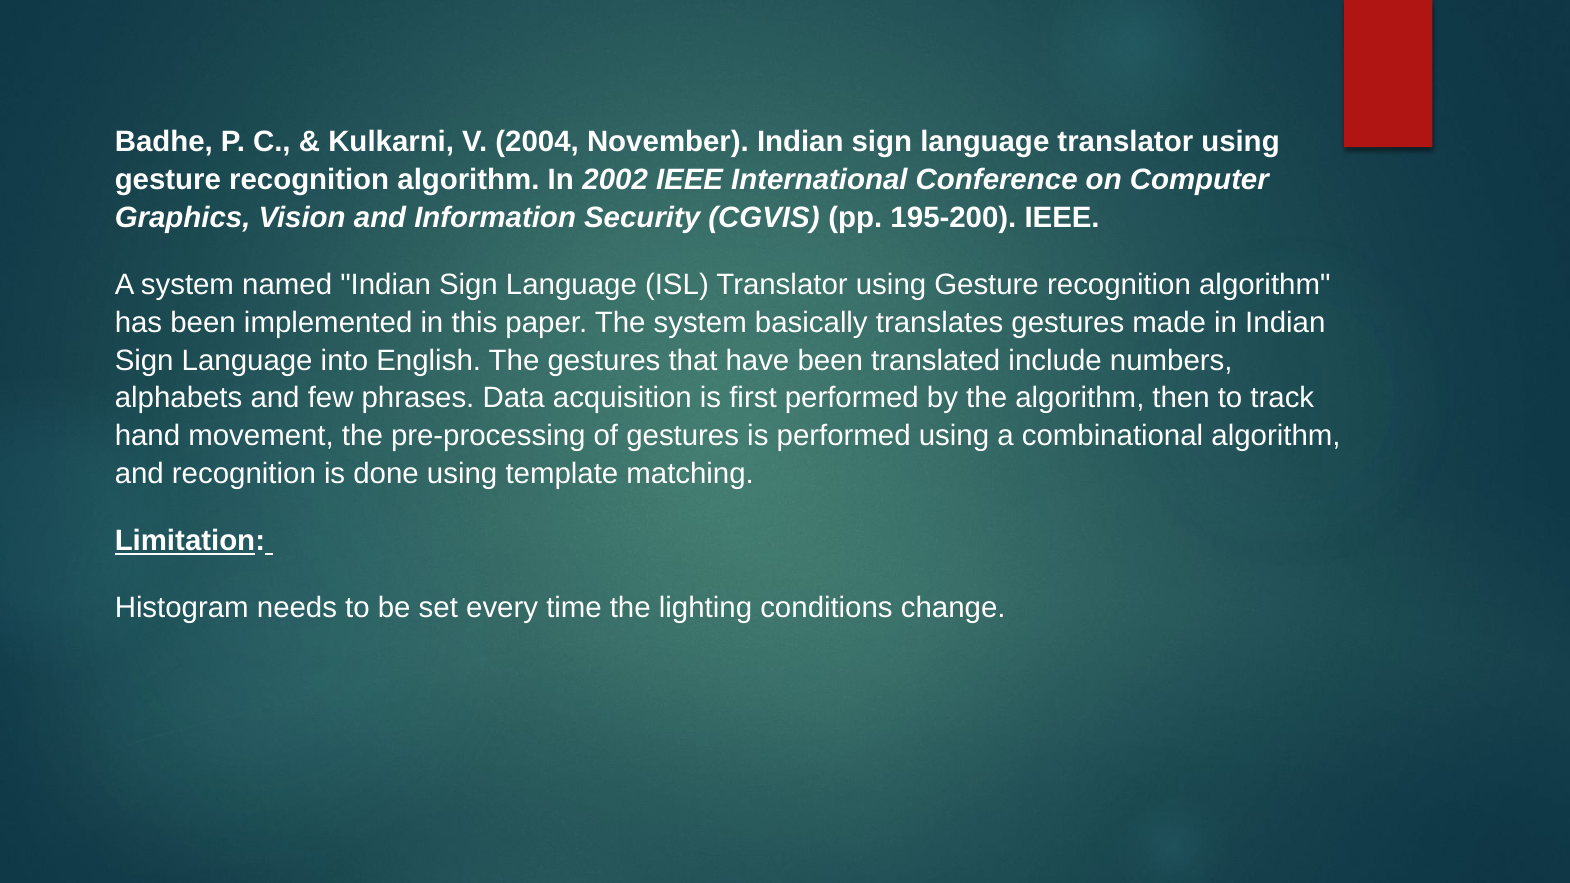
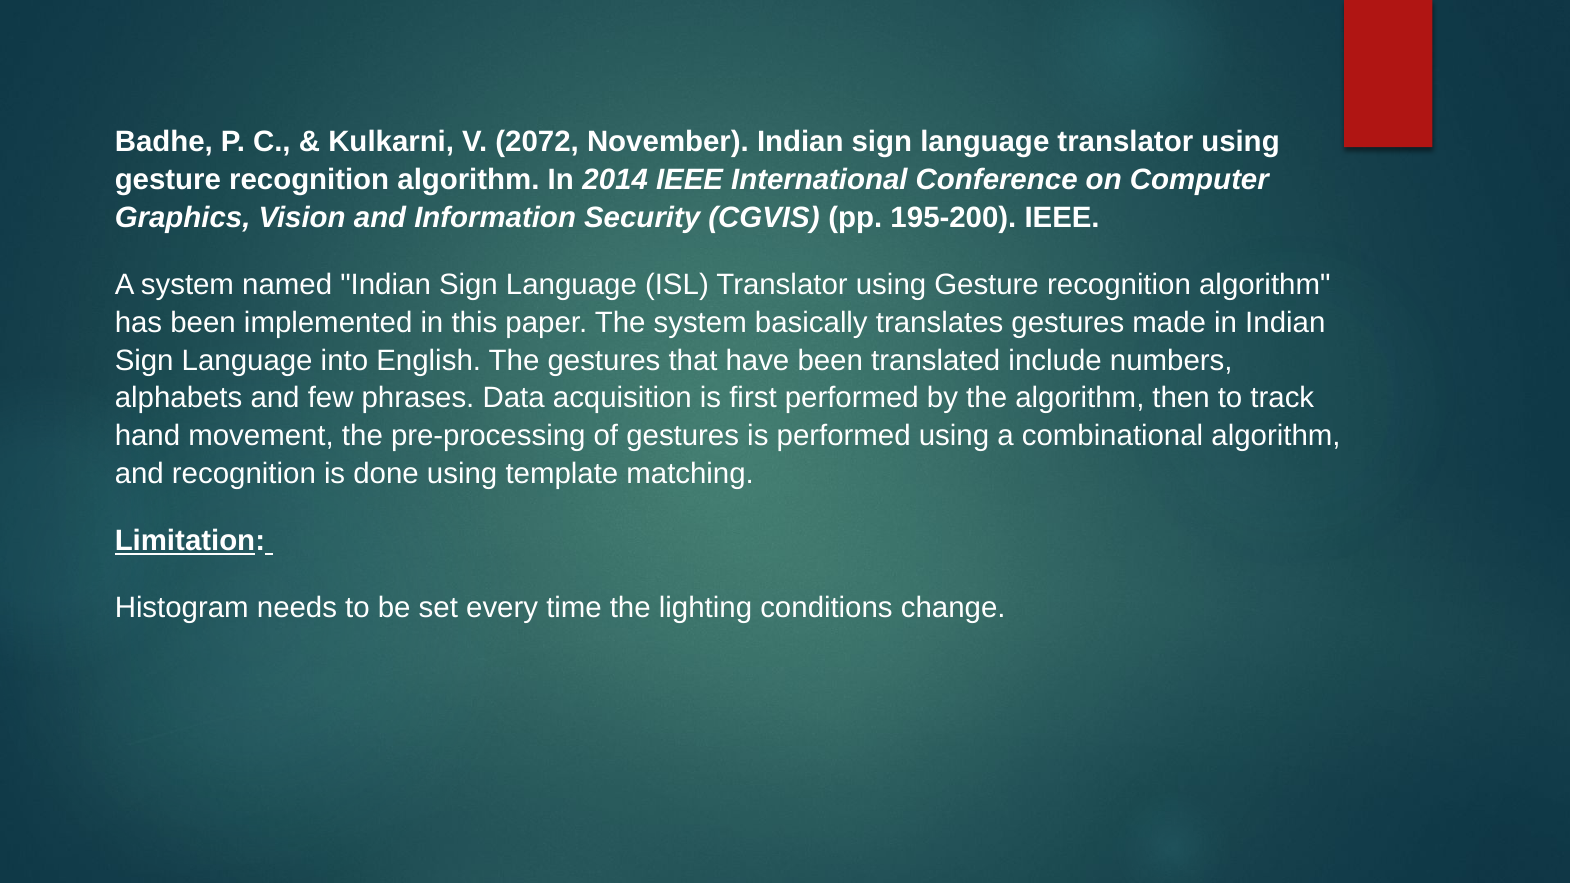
2004: 2004 -> 2072 (537, 142)
2002: 2002 -> 2014 (615, 180)
